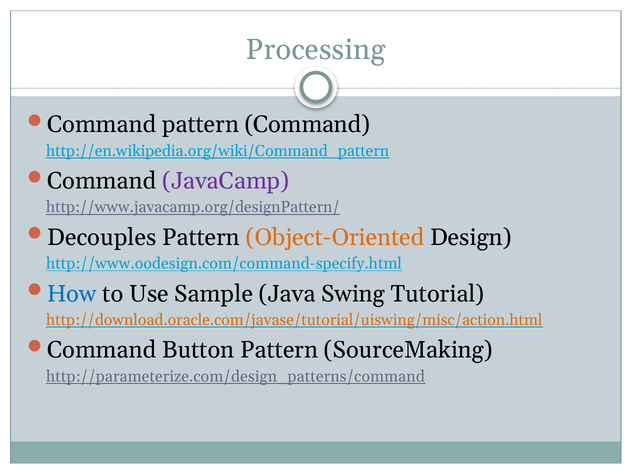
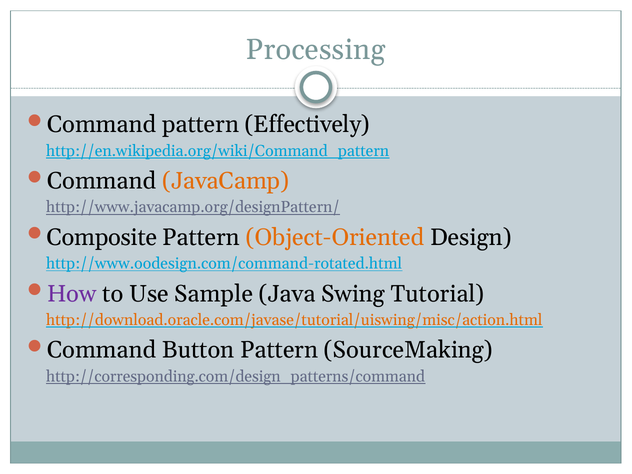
pattern Command: Command -> Effectively (307, 125)
JavaCamp colour: purple -> orange (226, 181)
Decouples: Decouples -> Composite (102, 237)
http://www.oodesign.com/command-specify.html: http://www.oodesign.com/command-specify.html -> http://www.oodesign.com/command-rotated.html (224, 264)
How colour: blue -> purple (72, 294)
http://parameterize.com/design_patterns/command: http://parameterize.com/design_patterns/command -> http://corresponding.com/design_patterns/command (236, 376)
